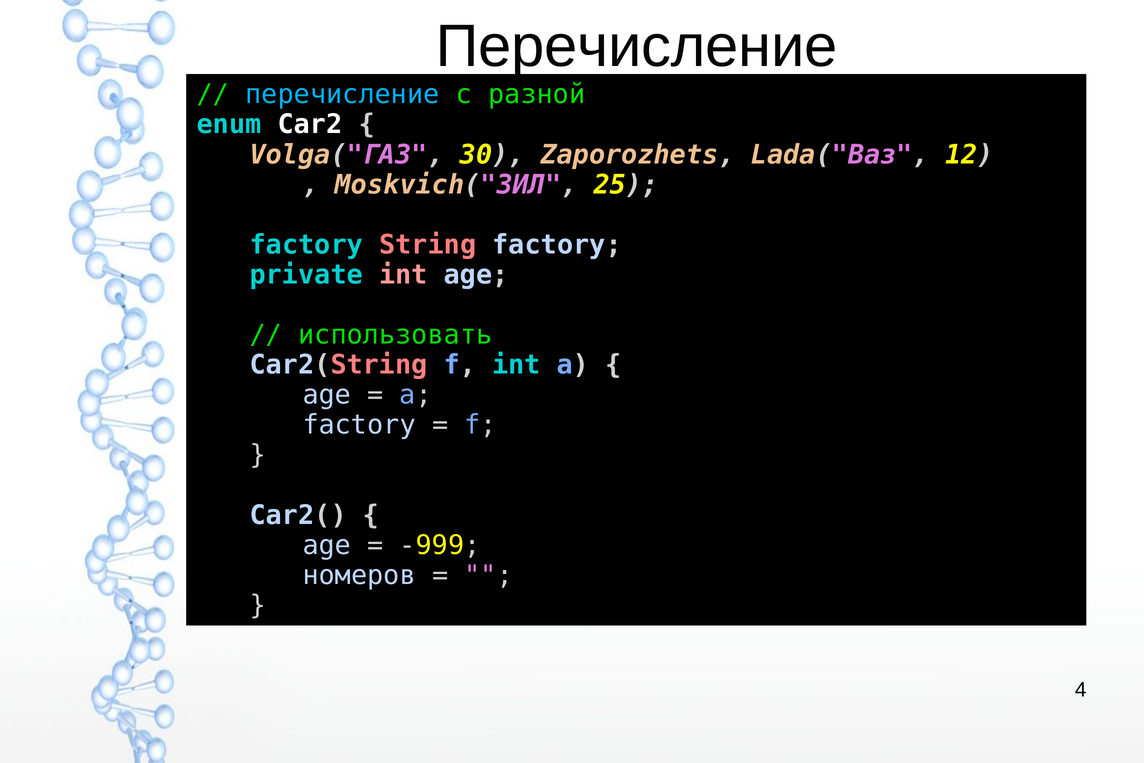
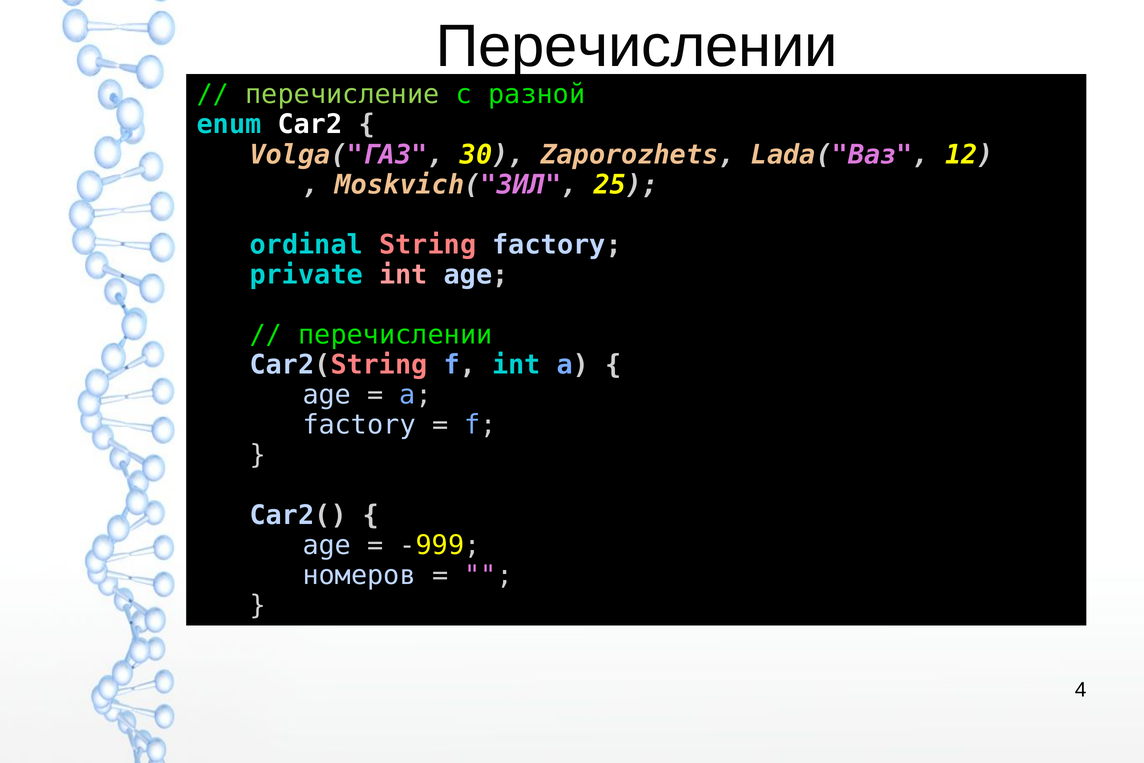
Перечисление: Перечисление -> Перечислении (637, 47)
перечисление colour: light blue -> light green (342, 95)
factory: factory -> ordinal (306, 245)
использовать: использовать -> перечислении (395, 335)
